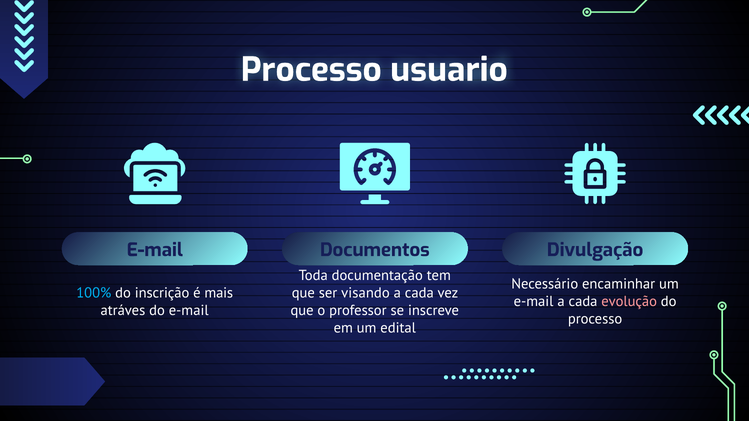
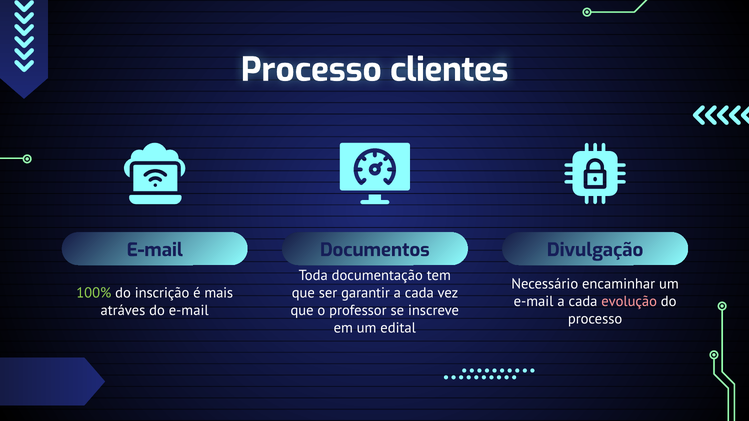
usuario: usuario -> clientes (449, 70)
100% colour: light blue -> light green (94, 293)
visando: visando -> garantir (366, 293)
